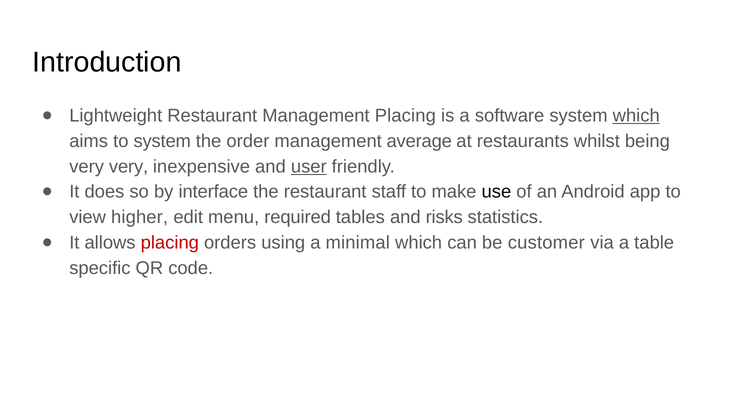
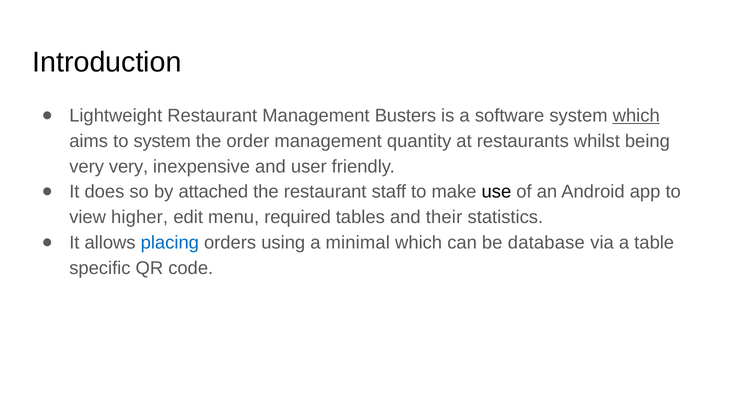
Management Placing: Placing -> Busters (405, 116)
average: average -> quantity (419, 141)
user underline: present -> none (309, 167)
interface: interface -> attached (213, 192)
risks: risks -> their (444, 217)
placing colour: red -> blue (170, 243)
customer: customer -> database (546, 243)
